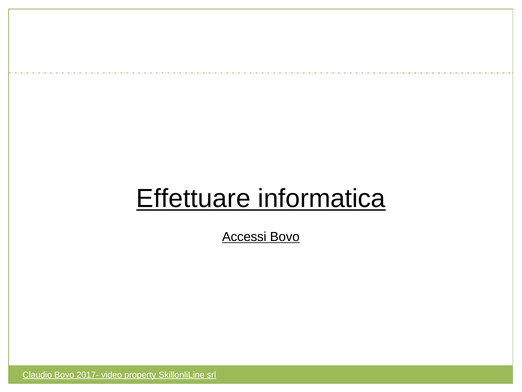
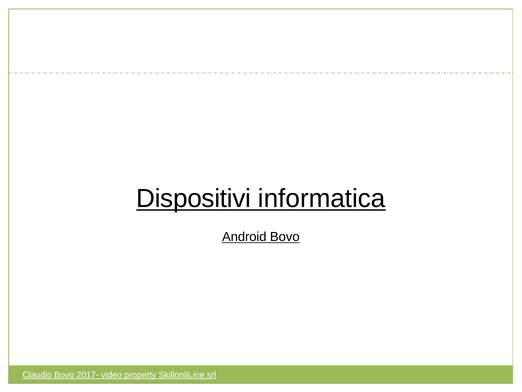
Effettuare: Effettuare -> Dispositivi (194, 198)
Accessi: Accessi -> Android (244, 237)
